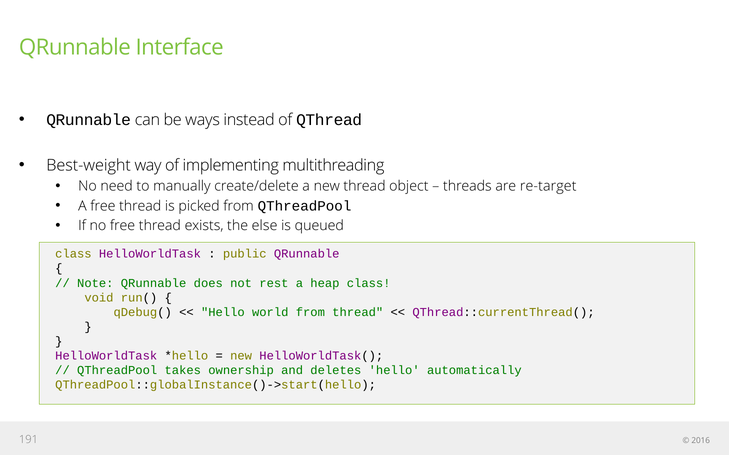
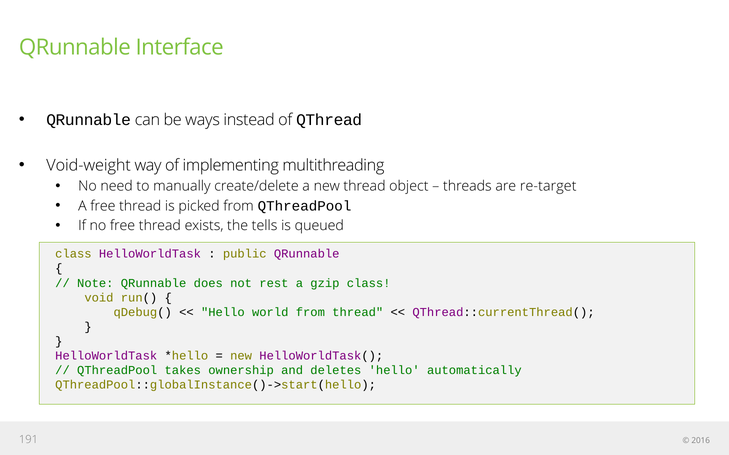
Best-weight: Best-weight -> Void-weight (89, 165)
else: else -> tells (265, 226)
heap: heap -> gzip (325, 283)
